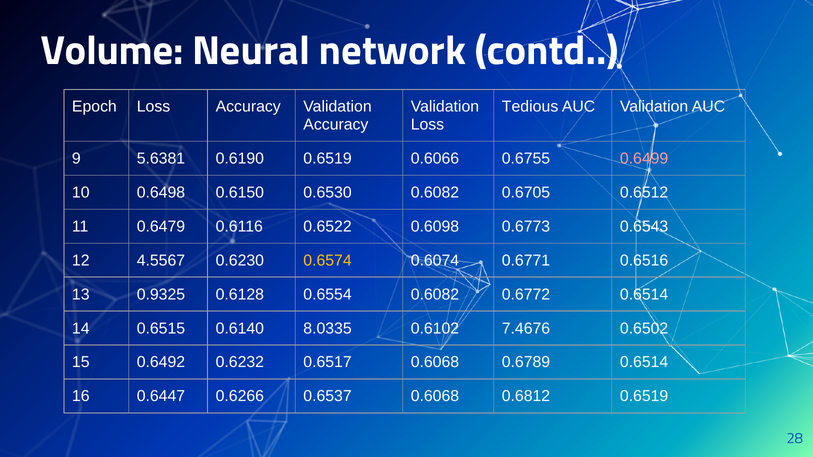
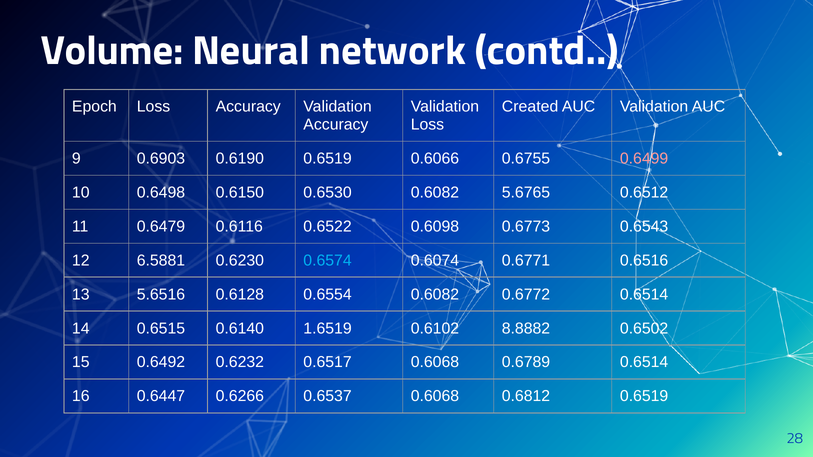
Tedious: Tedious -> Created (530, 107)
5.6381: 5.6381 -> 0.6903 (161, 159)
0.6705: 0.6705 -> 5.6765 (526, 193)
4.5567: 4.5567 -> 6.5881 (161, 261)
0.6574 colour: yellow -> light blue (328, 261)
0.9325: 0.9325 -> 5.6516 (161, 295)
8.0335: 8.0335 -> 1.6519 (328, 329)
7.4676: 7.4676 -> 8.8882 (526, 329)
